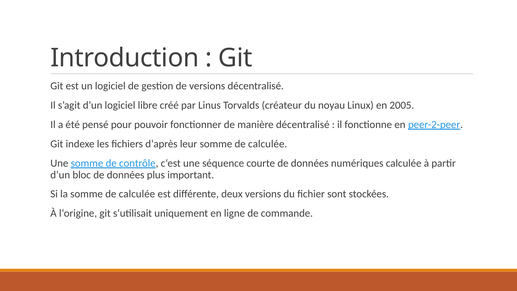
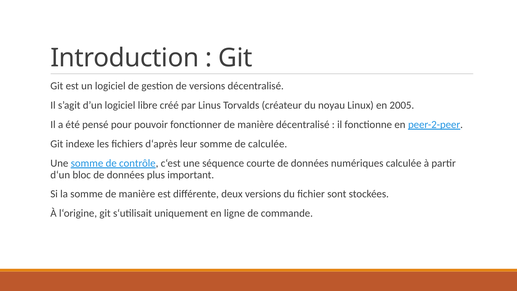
la somme de calculée: calculée -> manière (137, 194)
